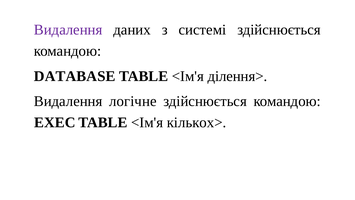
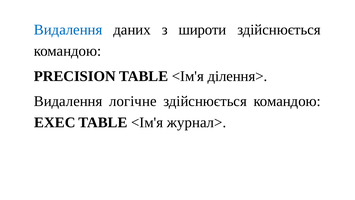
Видалення colour: purple -> blue (68, 30)
системі: системі -> широти (203, 30)
DATABASE: DATABASE -> PRECISION (75, 76)
кількох>: кількох> -> журнал> (197, 122)
